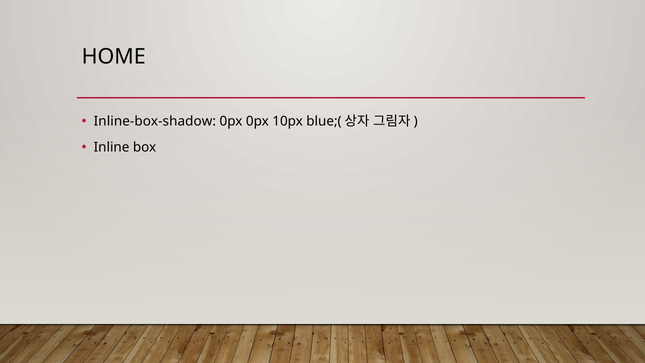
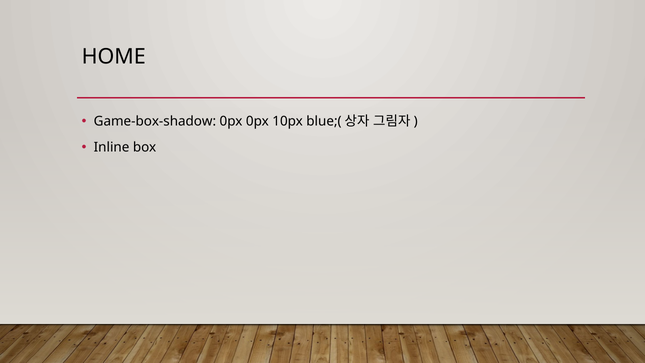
Inline-box-shadow: Inline-box-shadow -> Game-box-shadow (155, 121)
